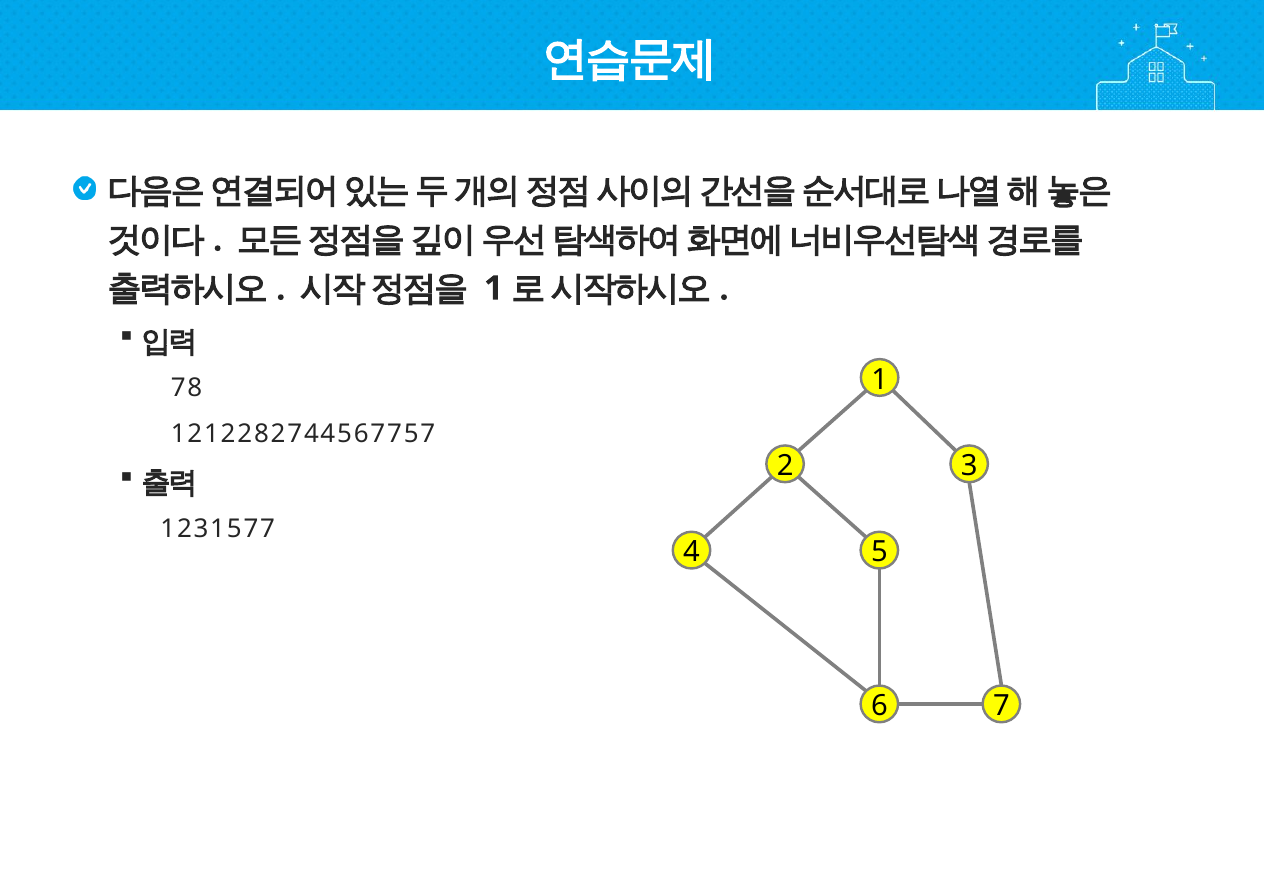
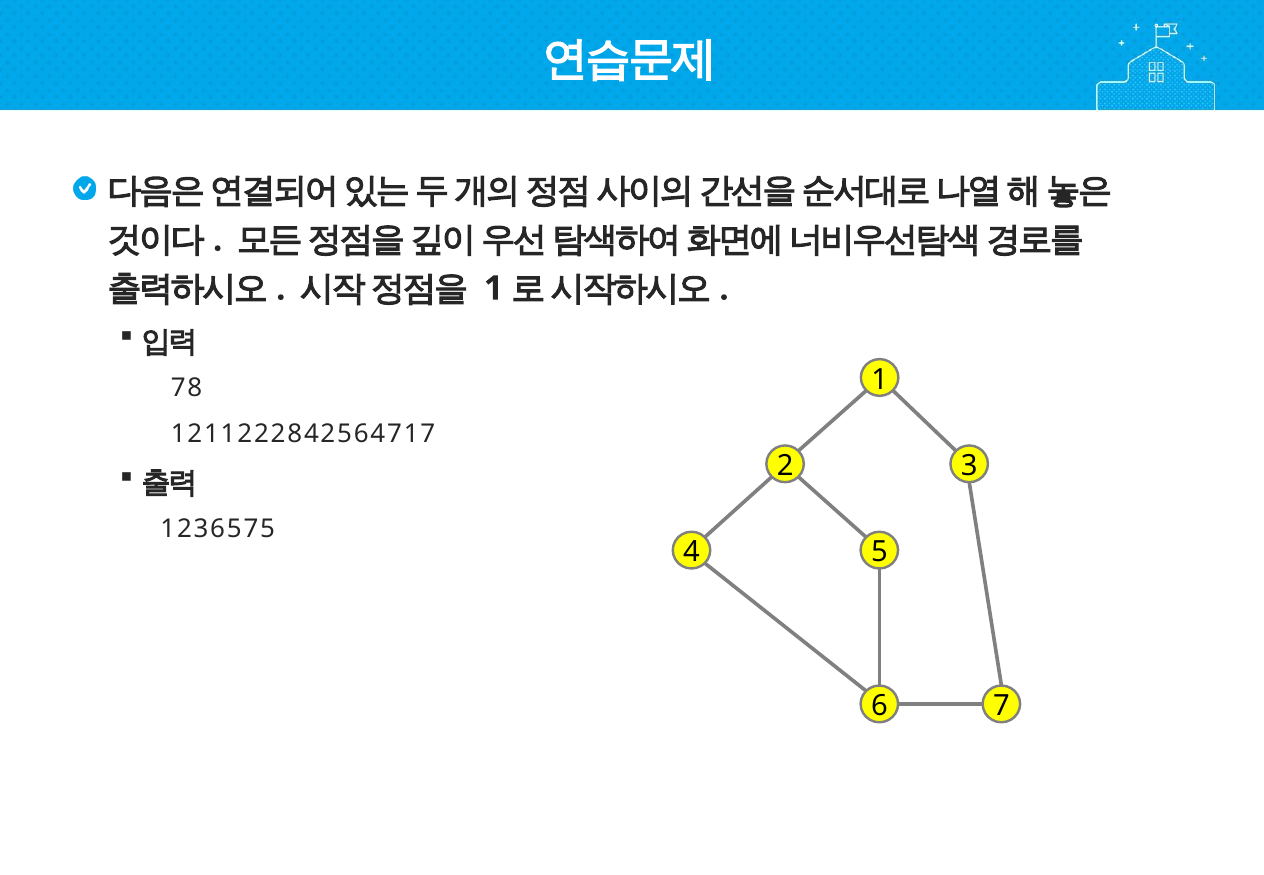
2 1 2: 2 -> 1 (228, 434)
8: 8 -> 2 (261, 434)
2 7: 7 -> 8 (295, 434)
4 4: 4 -> 2 (328, 434)
6 7: 7 -> 4 (378, 434)
7 5: 5 -> 1 (411, 434)
3 1: 1 -> 6 (218, 529)
5 7 7: 7 -> 5 (268, 529)
